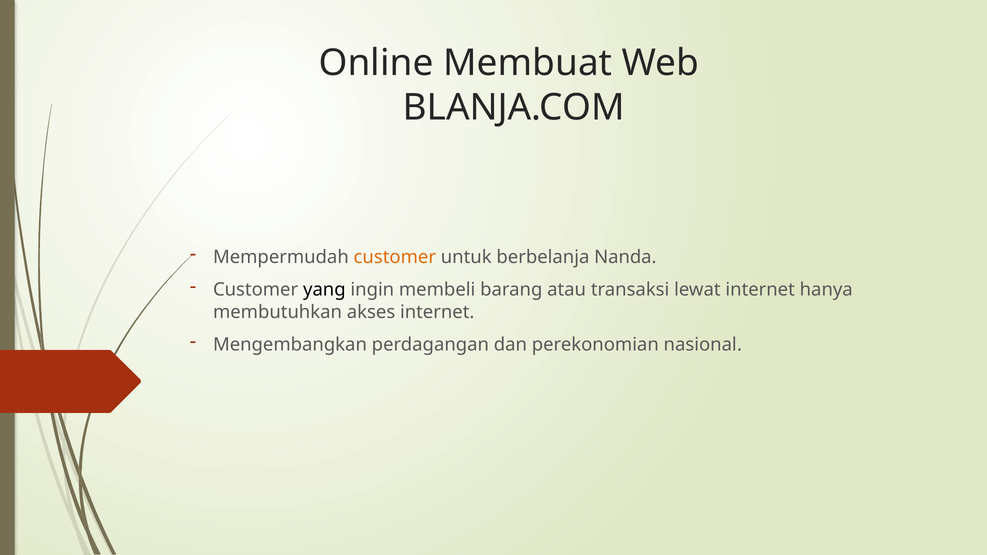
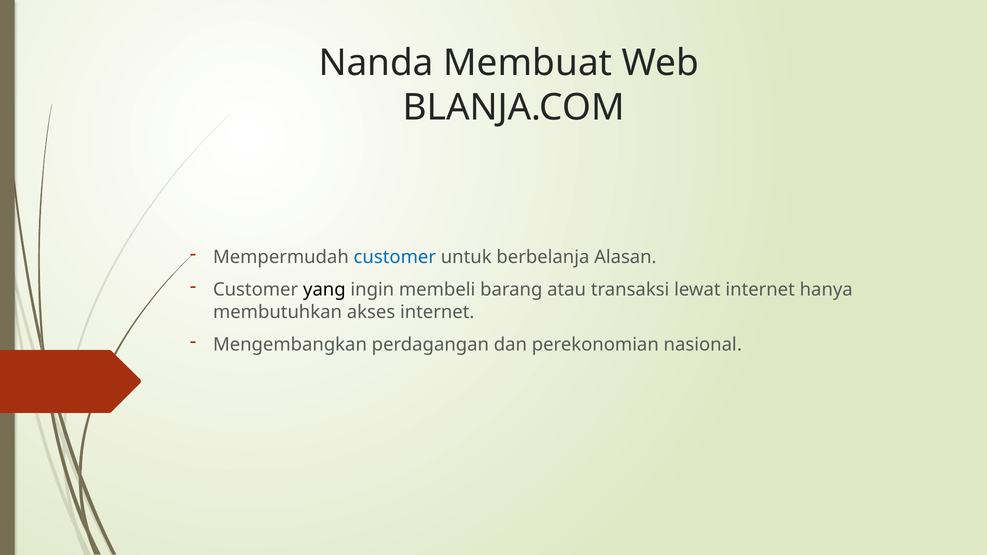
Online: Online -> Nanda (376, 63)
customer colour: orange -> blue (395, 257)
Nanda: Nanda -> Alasan (625, 257)
